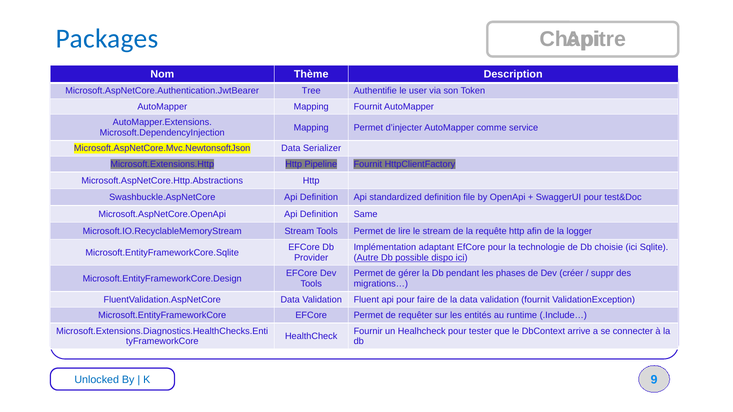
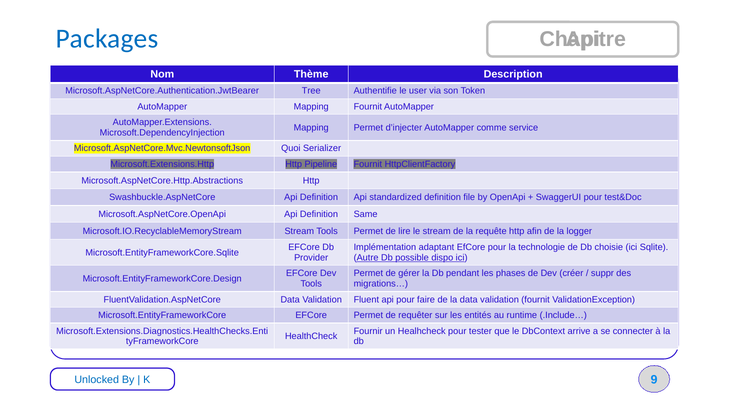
Data: Data -> Quoi (291, 149)
